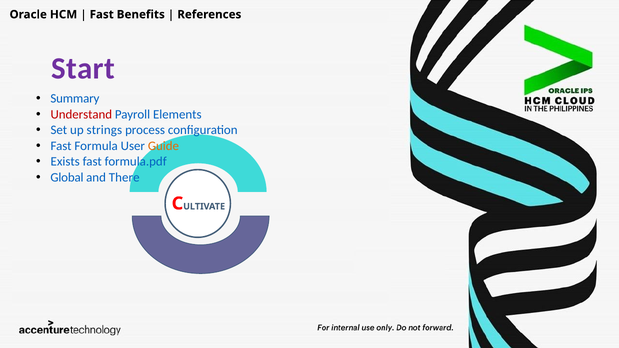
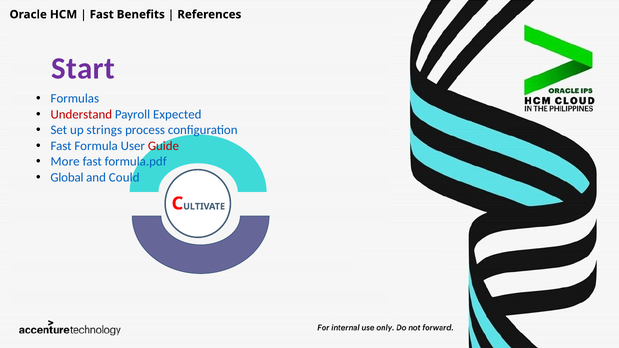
Summary: Summary -> Formulas (75, 99)
Elements: Elements -> Expected (177, 114)
Guide colour: orange -> red (163, 146)
Exists: Exists -> More (65, 162)
There: There -> Could (124, 178)
